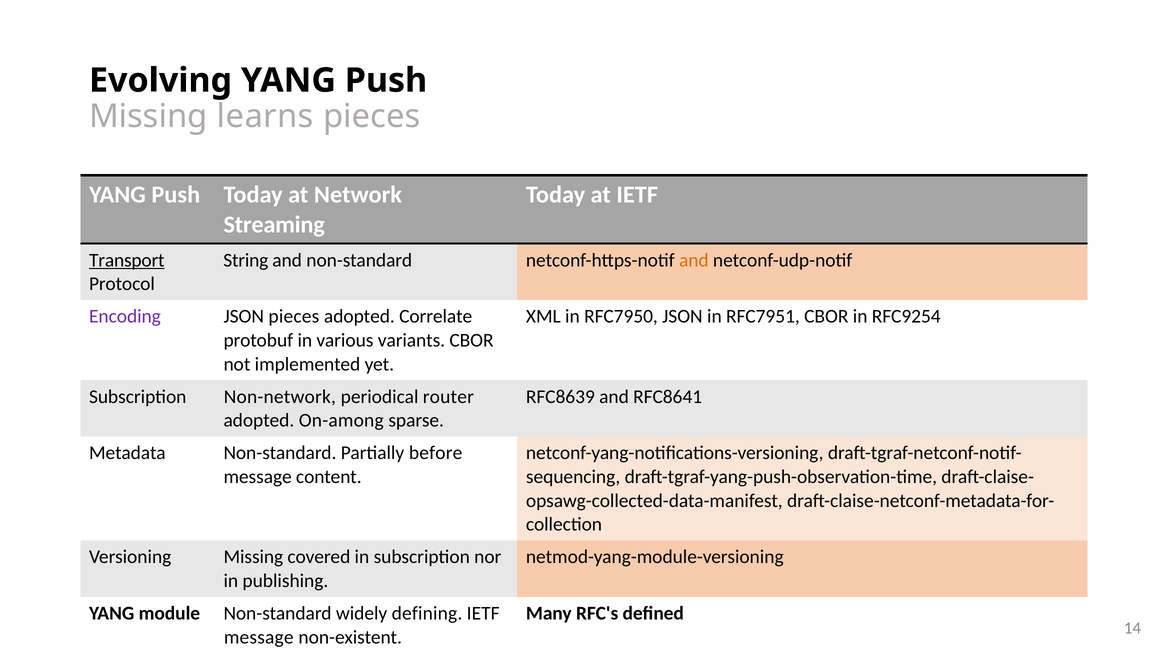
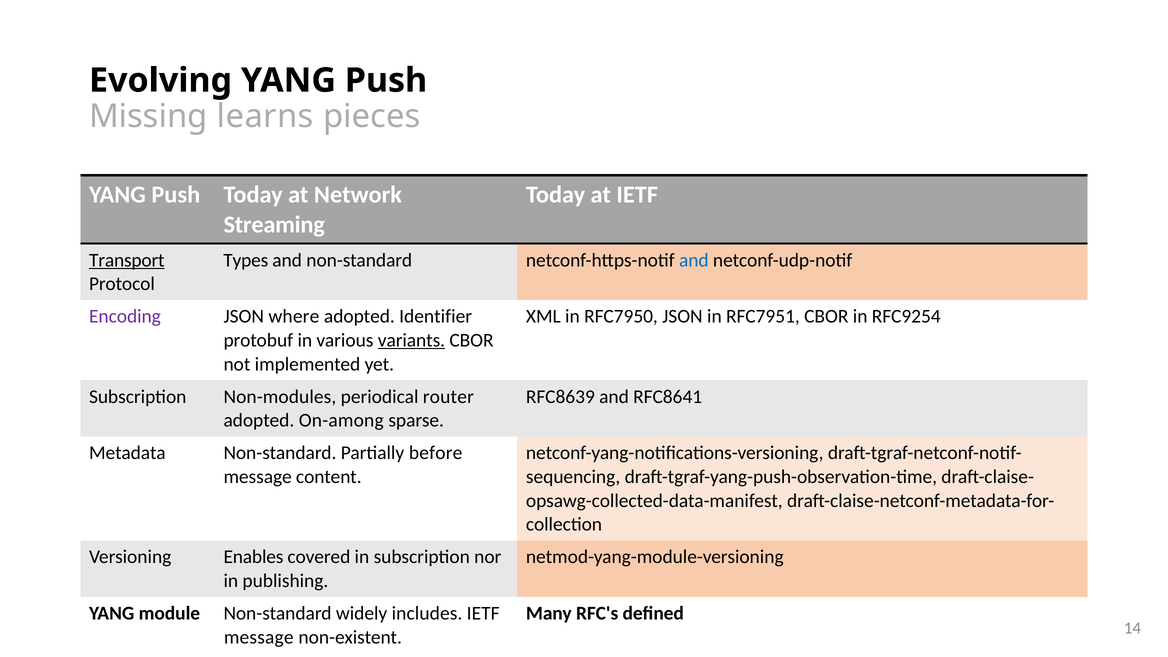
String: String -> Types (246, 260)
and colour: orange -> blue (694, 260)
JSON pieces: pieces -> where (294, 316)
Correlate: Correlate -> Identifier (436, 316)
variants underline: none -> present (411, 340)
Non-network: Non-network -> Non-modules (280, 397)
Versioning Missing: Missing -> Enables (253, 557)
defining: defining -> includes (427, 613)
